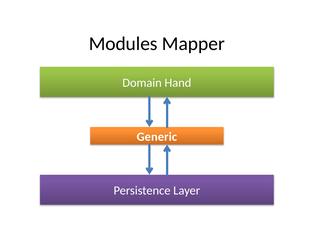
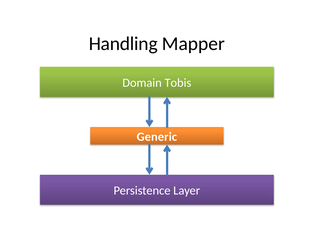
Modules: Modules -> Handling (123, 44)
Hand: Hand -> Tobis (178, 83)
